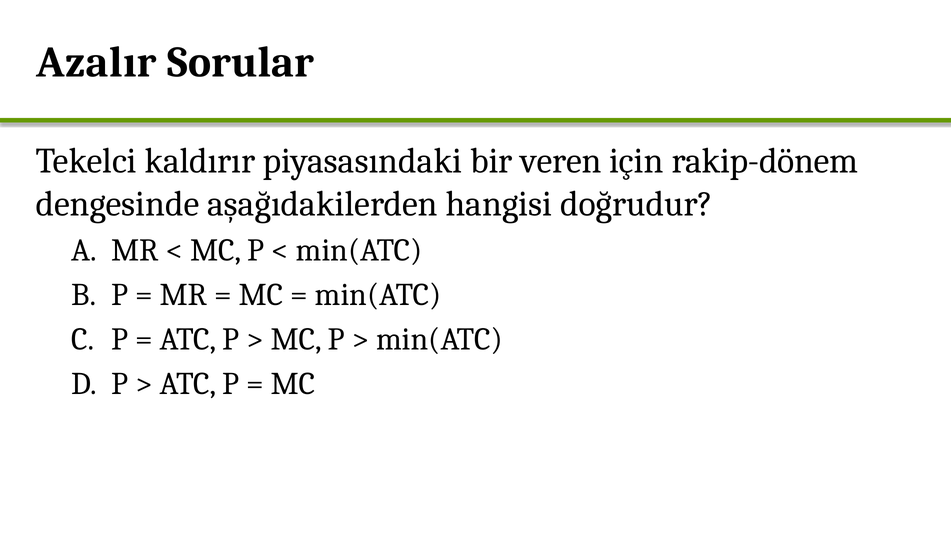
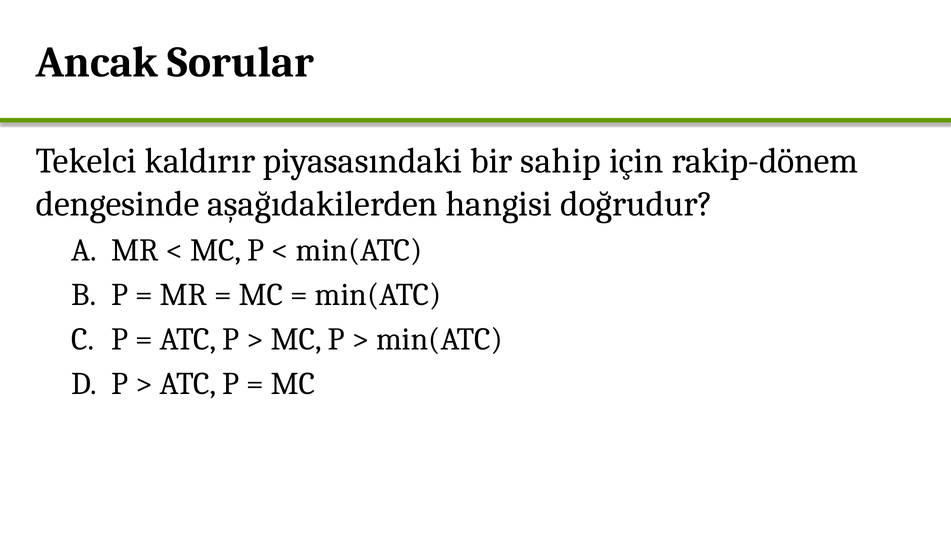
Azalır: Azalır -> Ancak (97, 63)
veren: veren -> sahip (561, 161)
